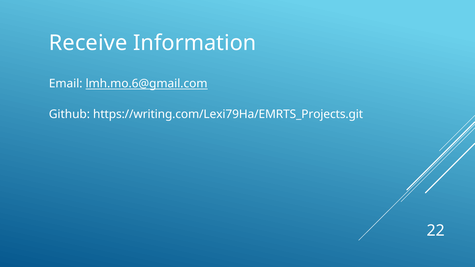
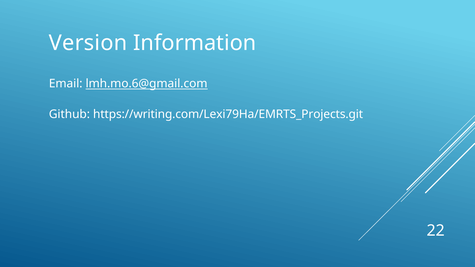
Receive: Receive -> Version (88, 43)
